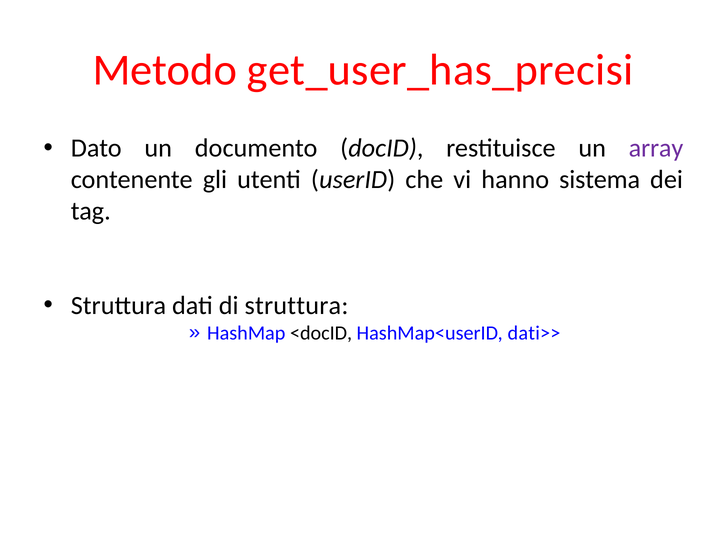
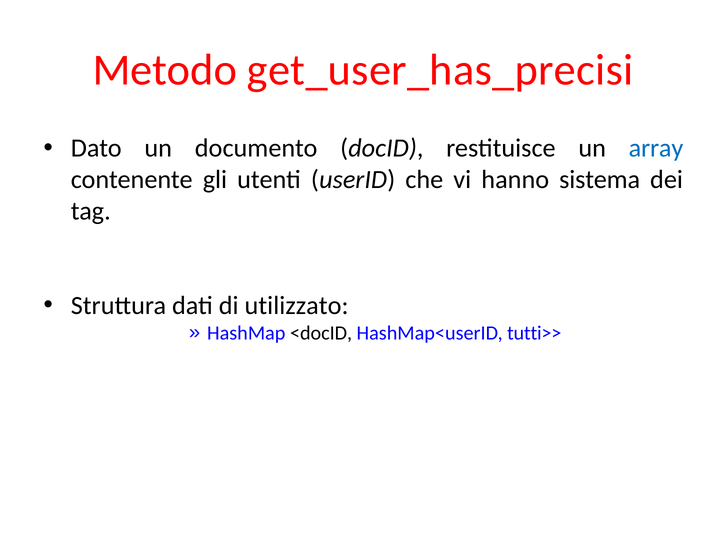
array colour: purple -> blue (656, 148)
di struttura: struttura -> utilizzato (297, 306)
dati>>: dati>> -> tutti>> (534, 333)
